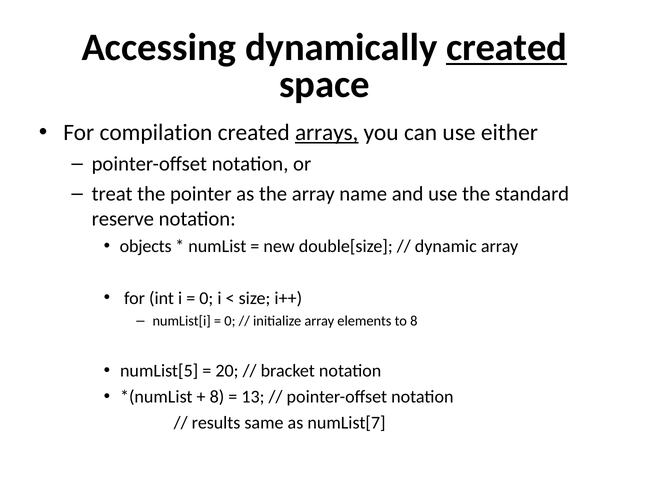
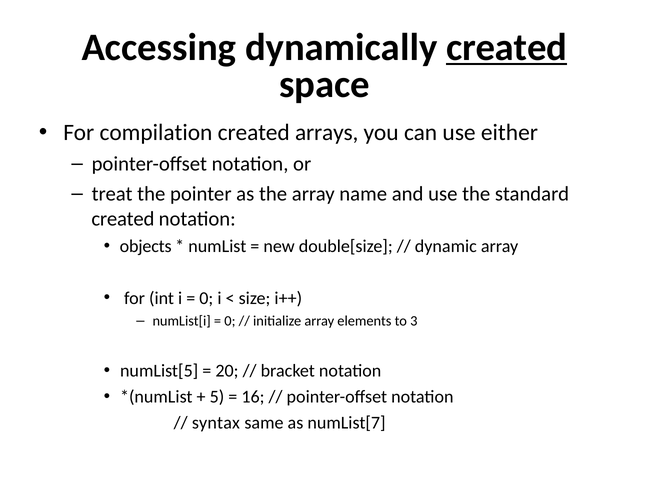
arrays underline: present -> none (327, 133)
reserve: reserve -> created (123, 219)
to 8: 8 -> 3 (414, 321)
8: 8 -> 5 (217, 397)
13: 13 -> 16 (253, 397)
results: results -> syntax (216, 423)
